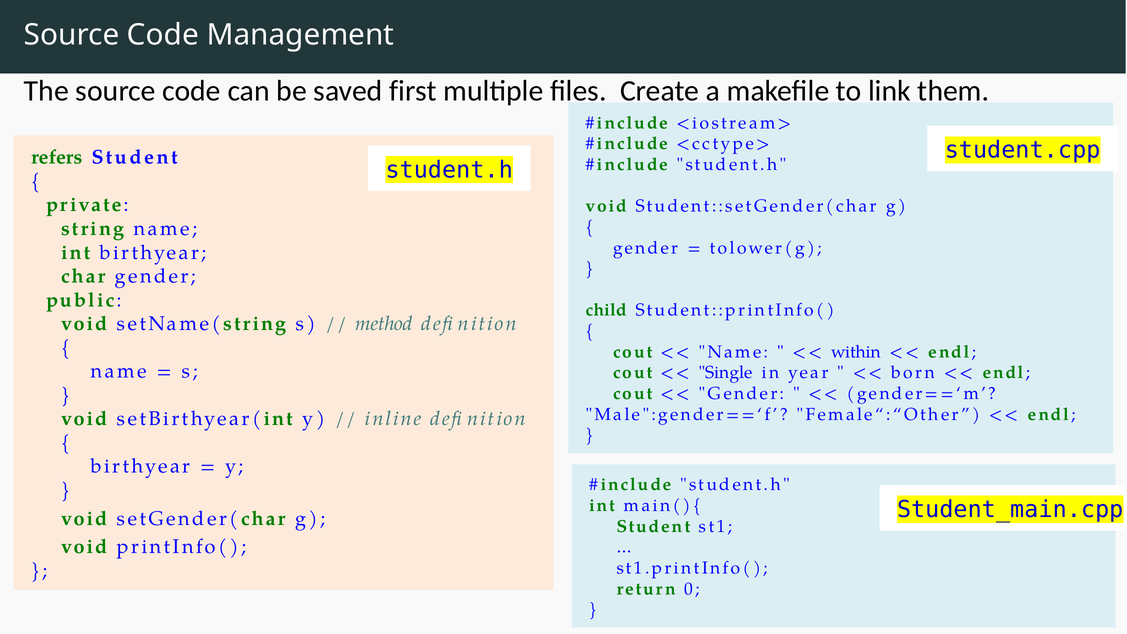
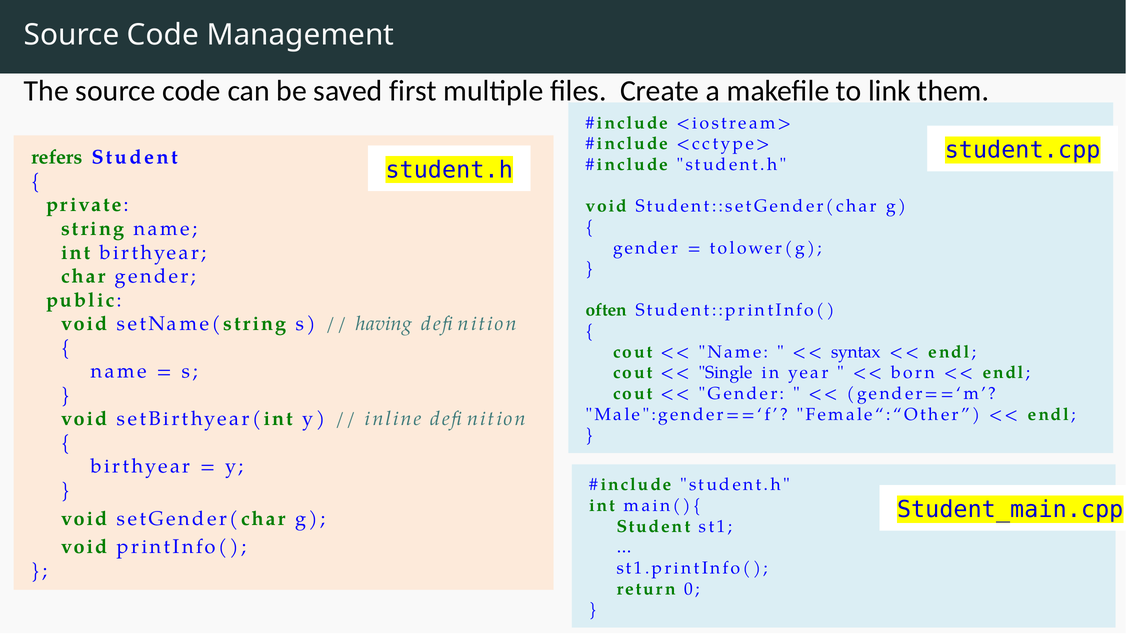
child: child -> often (606, 310)
method: method -> having (384, 324)
within: within -> syntax (856, 352)
